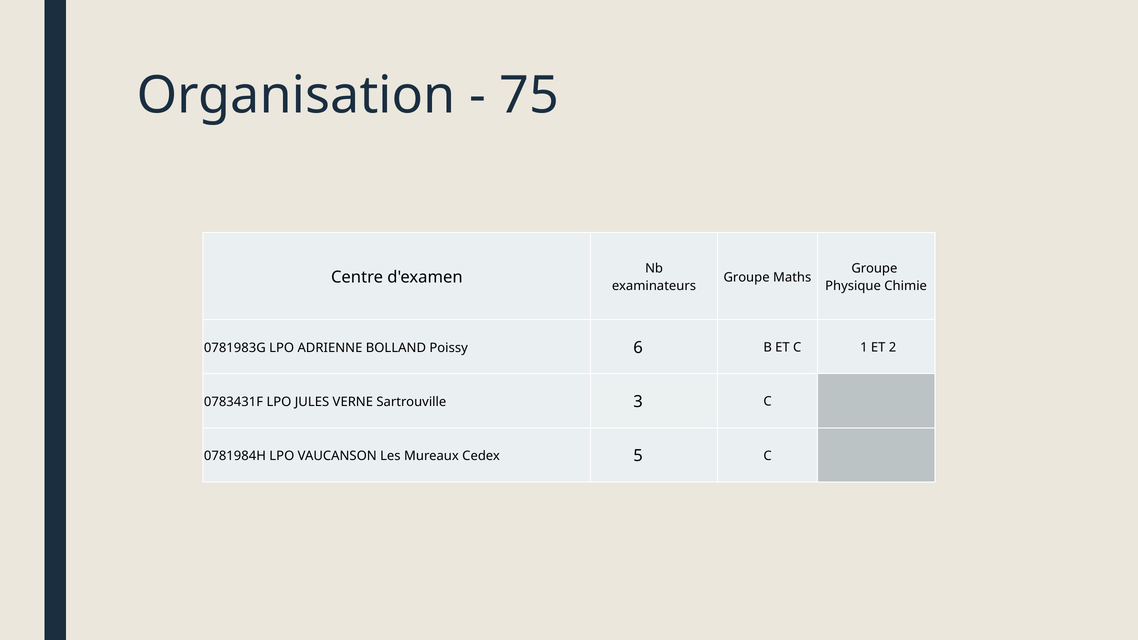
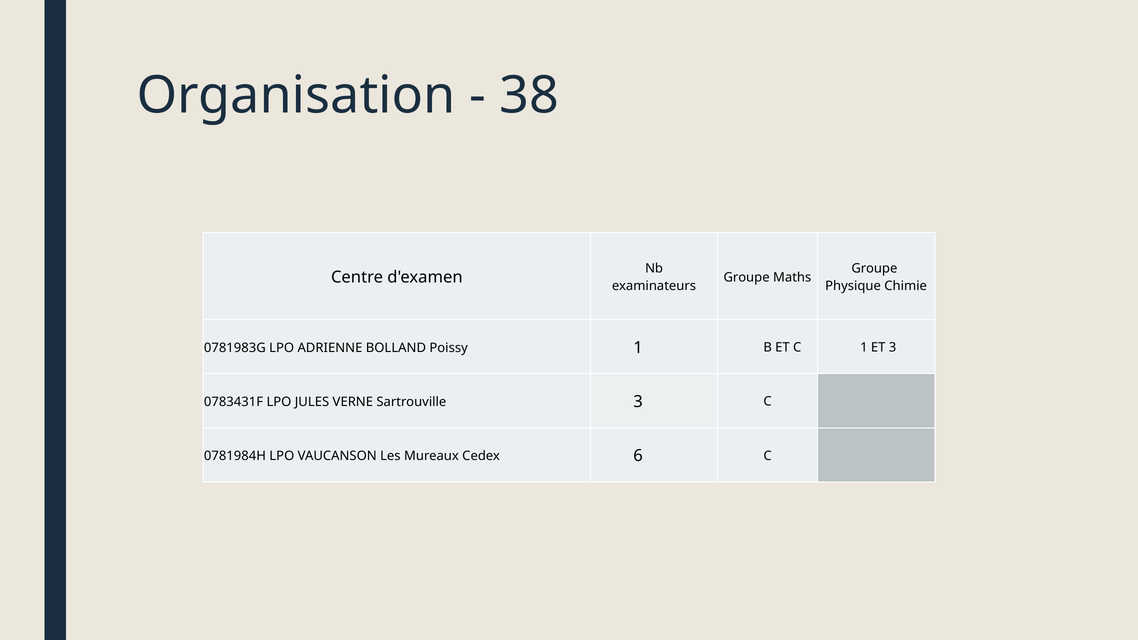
75: 75 -> 38 (529, 96)
Poissy 6: 6 -> 1 (638, 348)
ET 2: 2 -> 3 (893, 347)
5: 5 -> 6 (638, 456)
